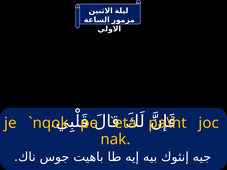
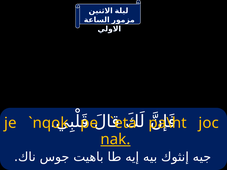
nak underline: none -> present (115, 140)
